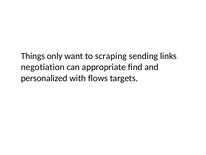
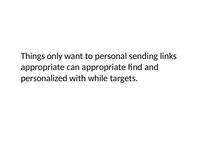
scraping: scraping -> personal (111, 56)
negotiation: negotiation -> appropriate (43, 67)
flows: flows -> while (98, 78)
